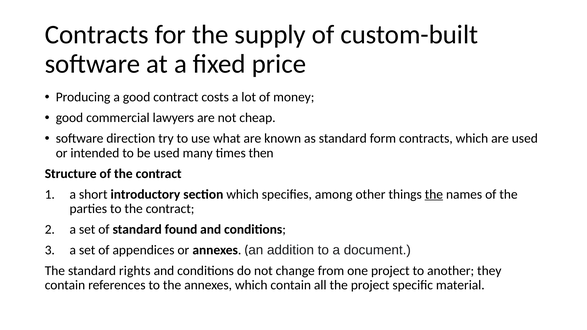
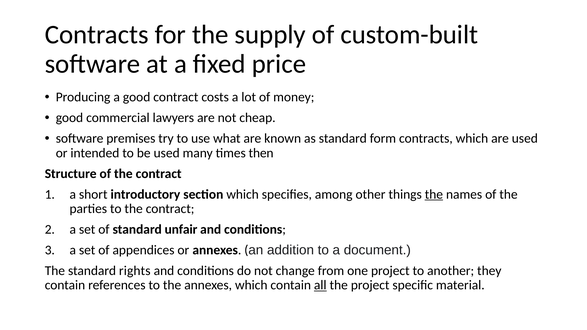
direction: direction -> premises (131, 139)
found: found -> unfair (181, 230)
all underline: none -> present (320, 285)
